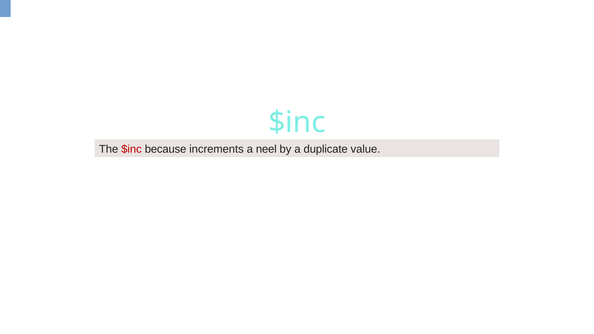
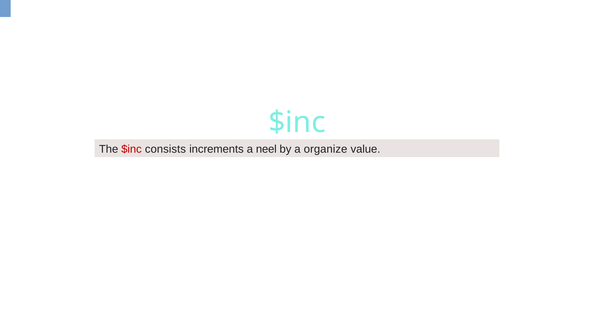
because: because -> consists (165, 149)
duplicate: duplicate -> organize (326, 149)
